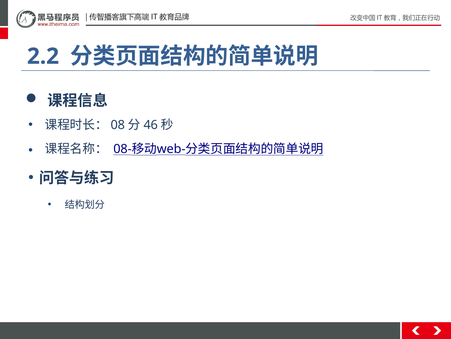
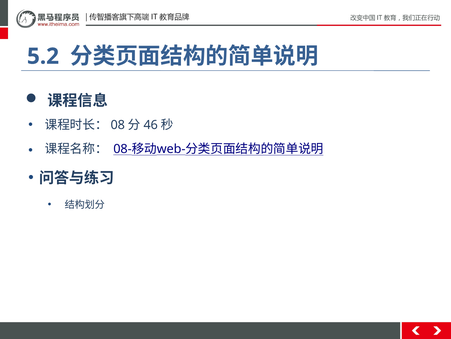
2.2: 2.2 -> 5.2 (43, 56)
